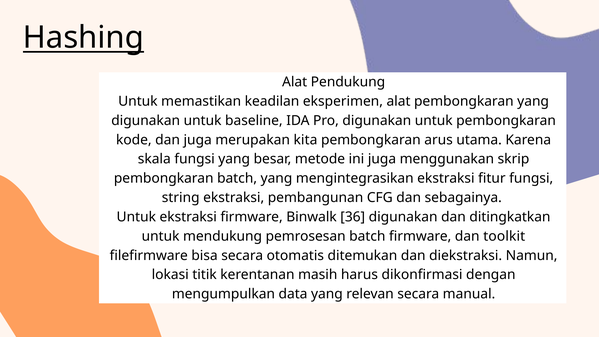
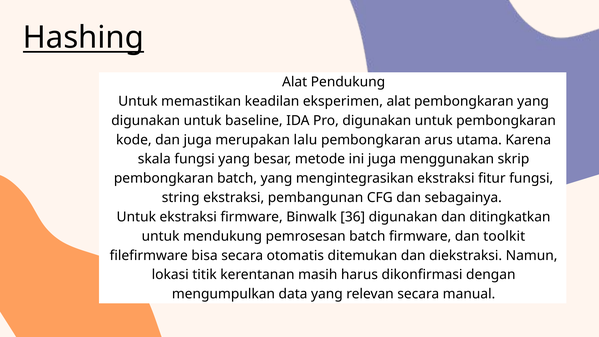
kita: kita -> lalu (305, 140)
